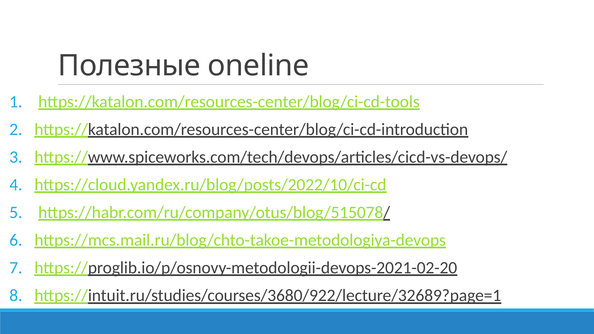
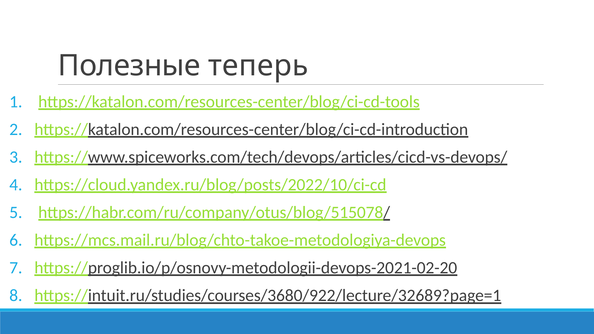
oneline: oneline -> теперь (258, 66)
